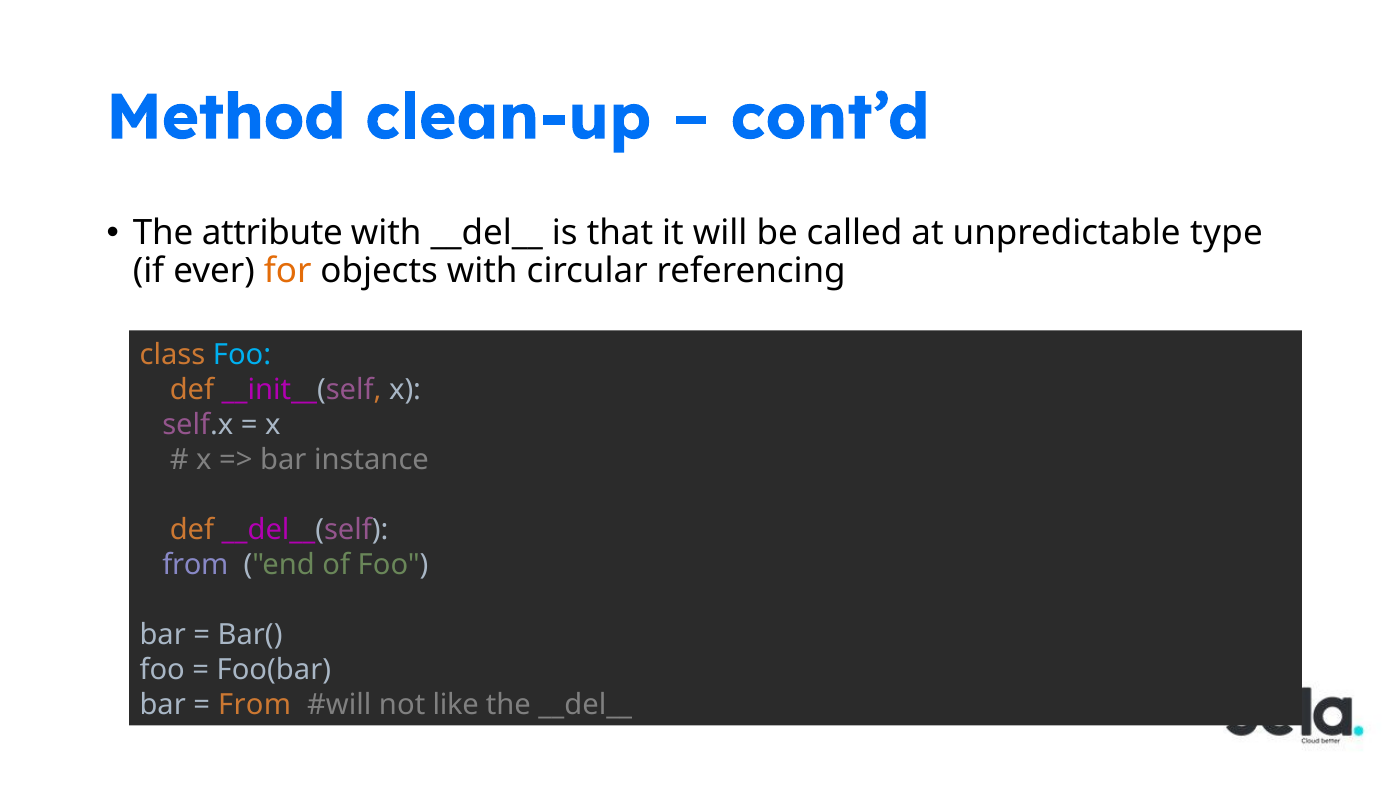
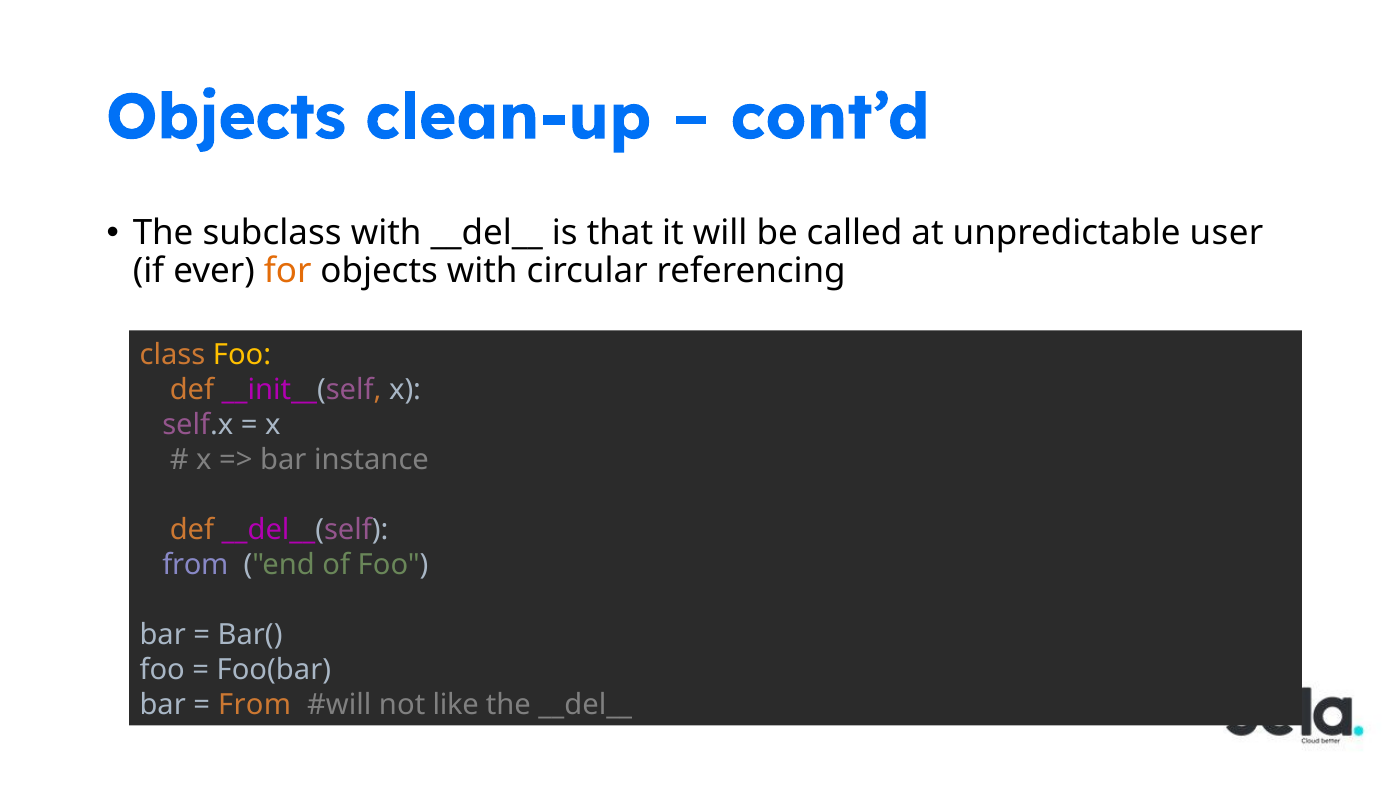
Method: Method -> Objects (226, 117)
attribute: attribute -> subclass (272, 233)
type: type -> user (1226, 233)
Foo colour: light blue -> yellow (242, 355)
